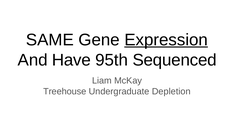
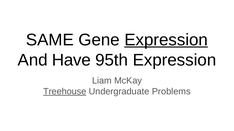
95th Sequenced: Sequenced -> Expression (174, 60)
Treehouse underline: none -> present (65, 92)
Depletion: Depletion -> Problems (171, 92)
